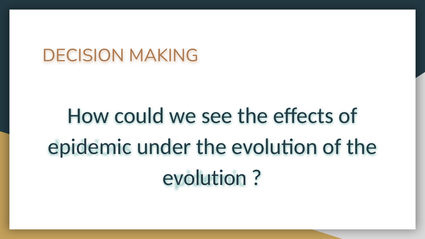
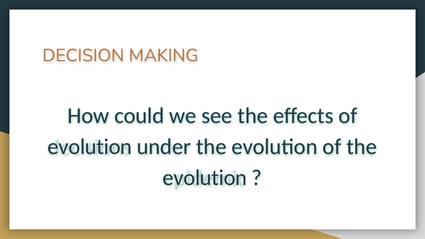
epidemic: epidemic -> evolution (90, 147)
